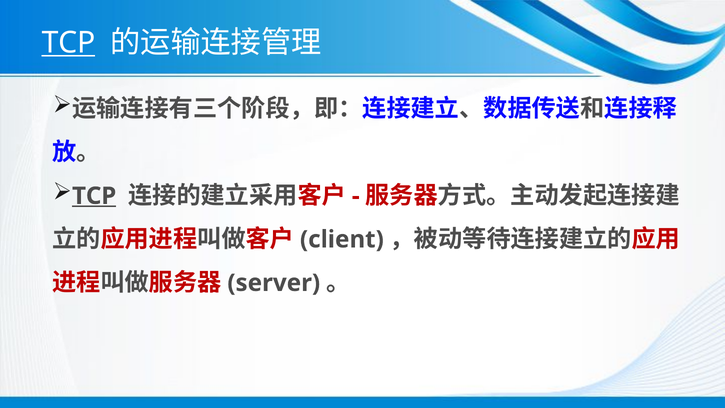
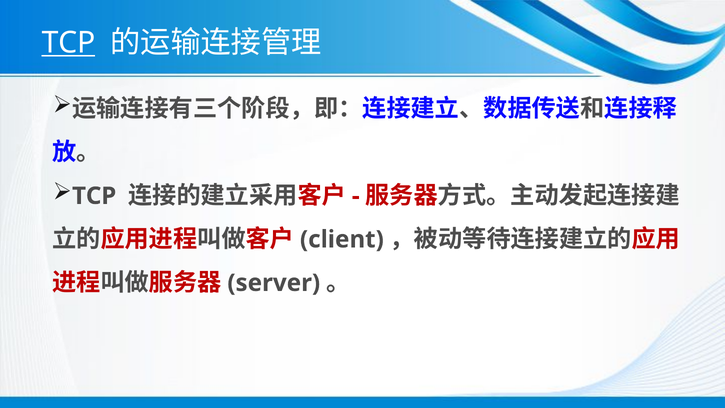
TCP underline: present -> none (94, 196)
